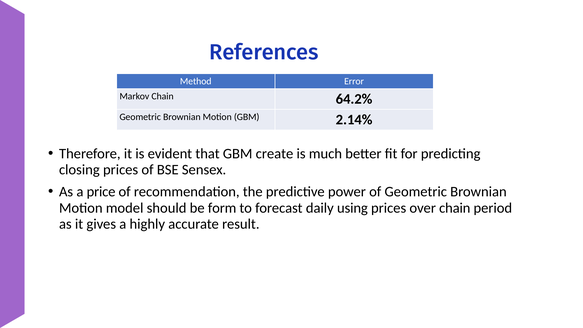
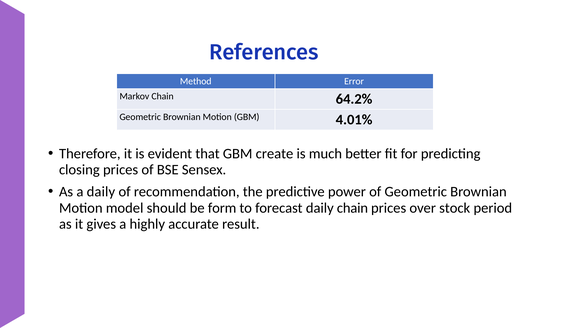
2.14%: 2.14% -> 4.01% (354, 120)
a price: price -> daily (101, 192)
daily using: using -> chain (352, 208)
over chain: chain -> stock (455, 208)
